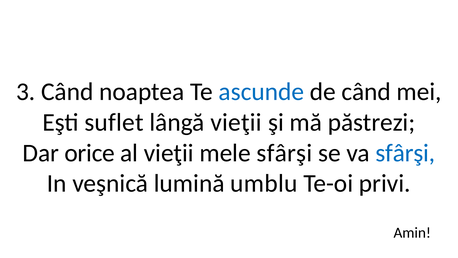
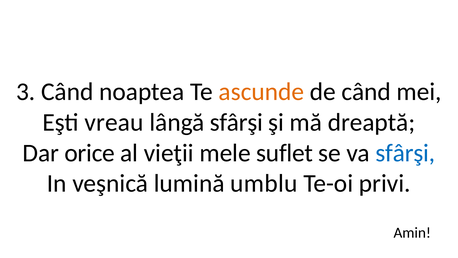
ascunde colour: blue -> orange (261, 92)
suflet: suflet -> vreau (114, 122)
lângă vieţii: vieţii -> sfârşi (236, 122)
păstrezi: păstrezi -> dreaptă (371, 122)
mele sfârşi: sfârşi -> suflet (285, 153)
